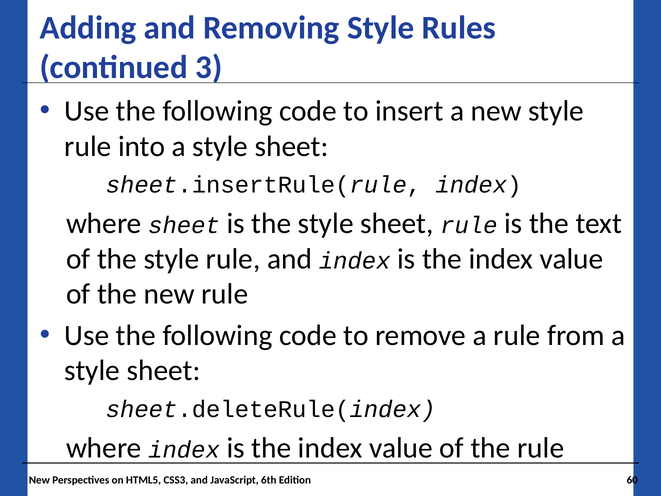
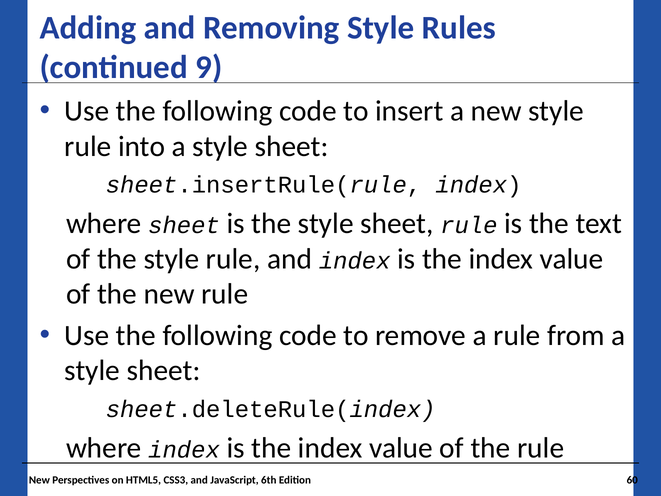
3: 3 -> 9 (209, 67)
